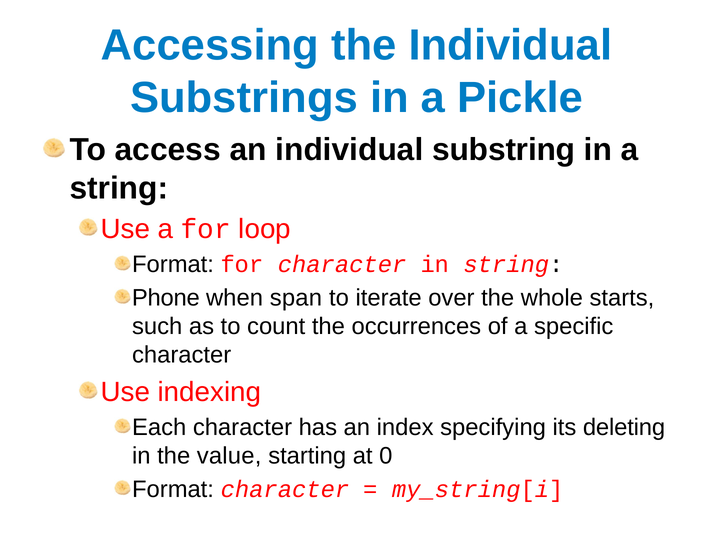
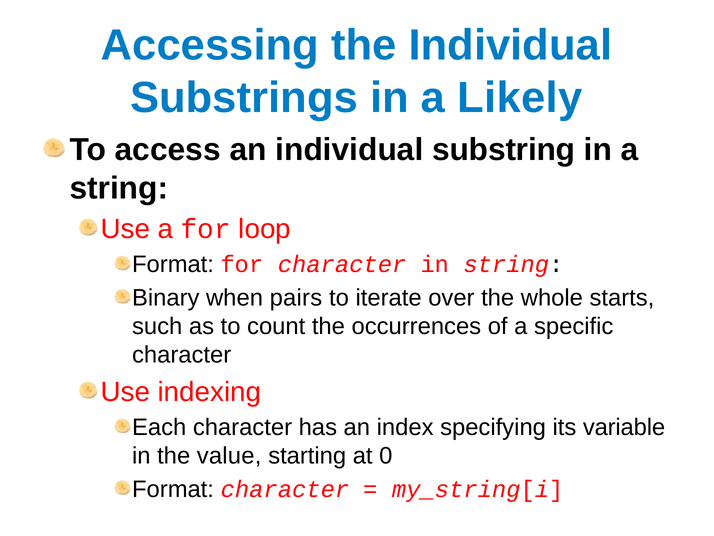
Pickle: Pickle -> Likely (520, 98)
Phone: Phone -> Binary (166, 298)
span: span -> pairs (296, 298)
deleting: deleting -> variable (624, 427)
